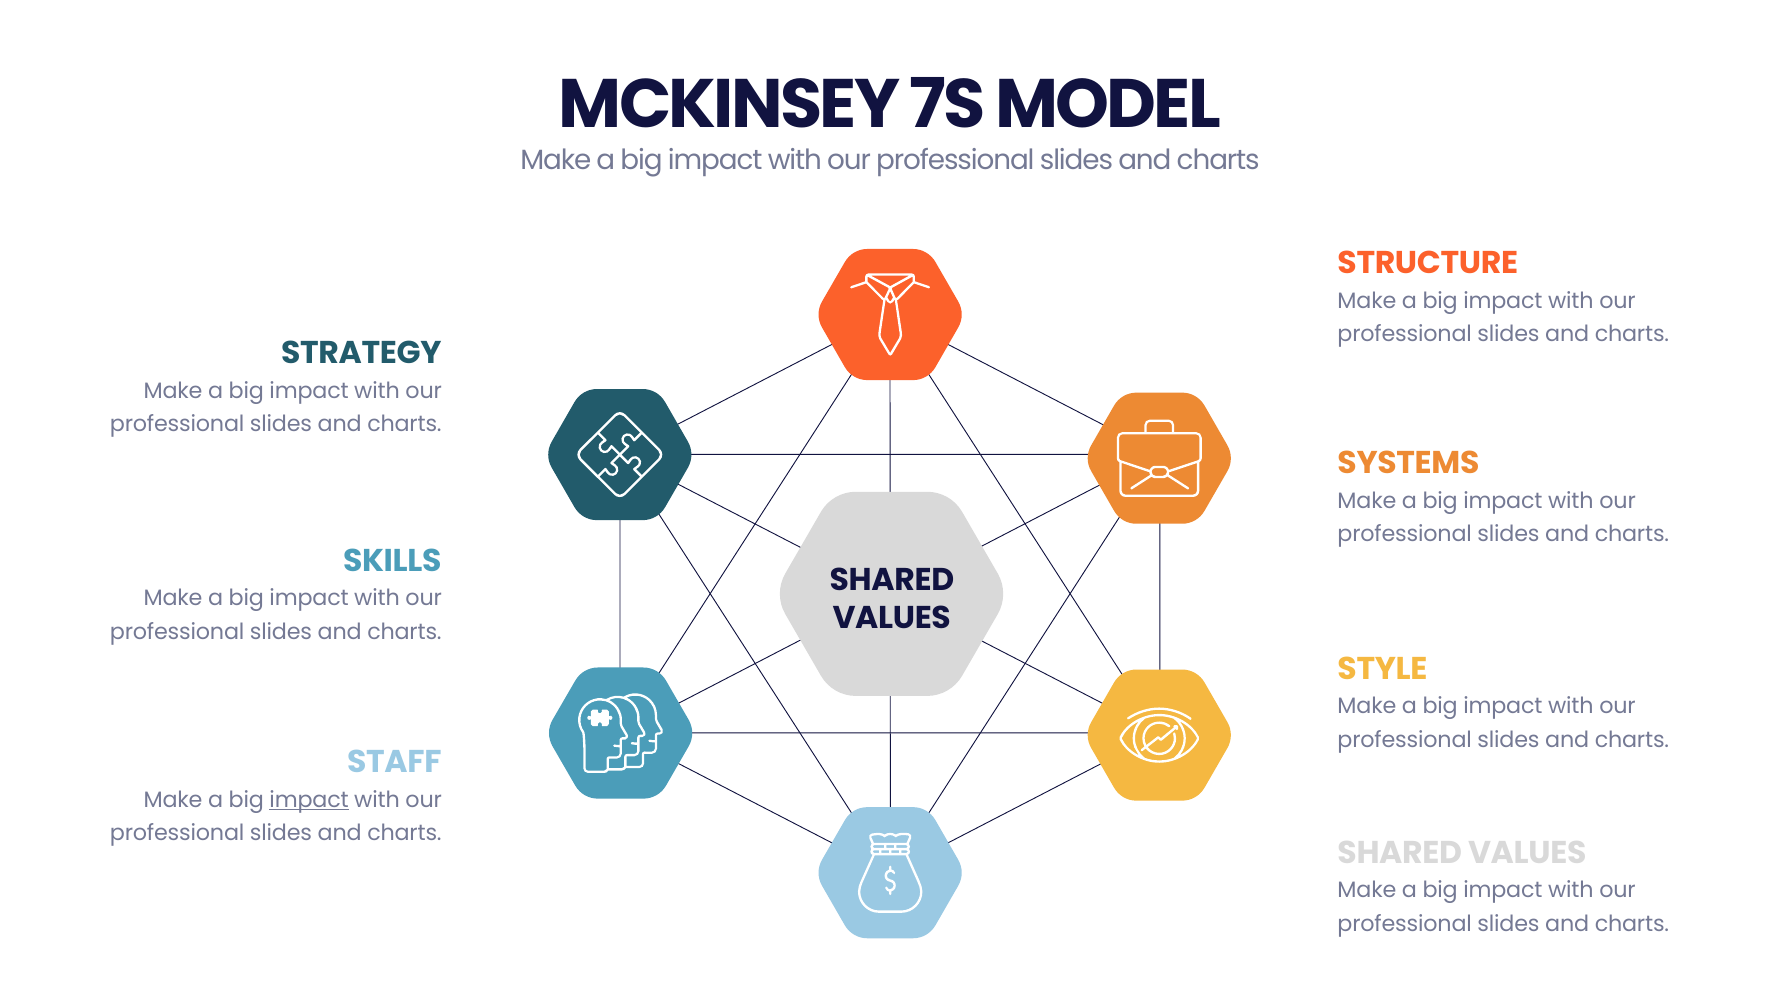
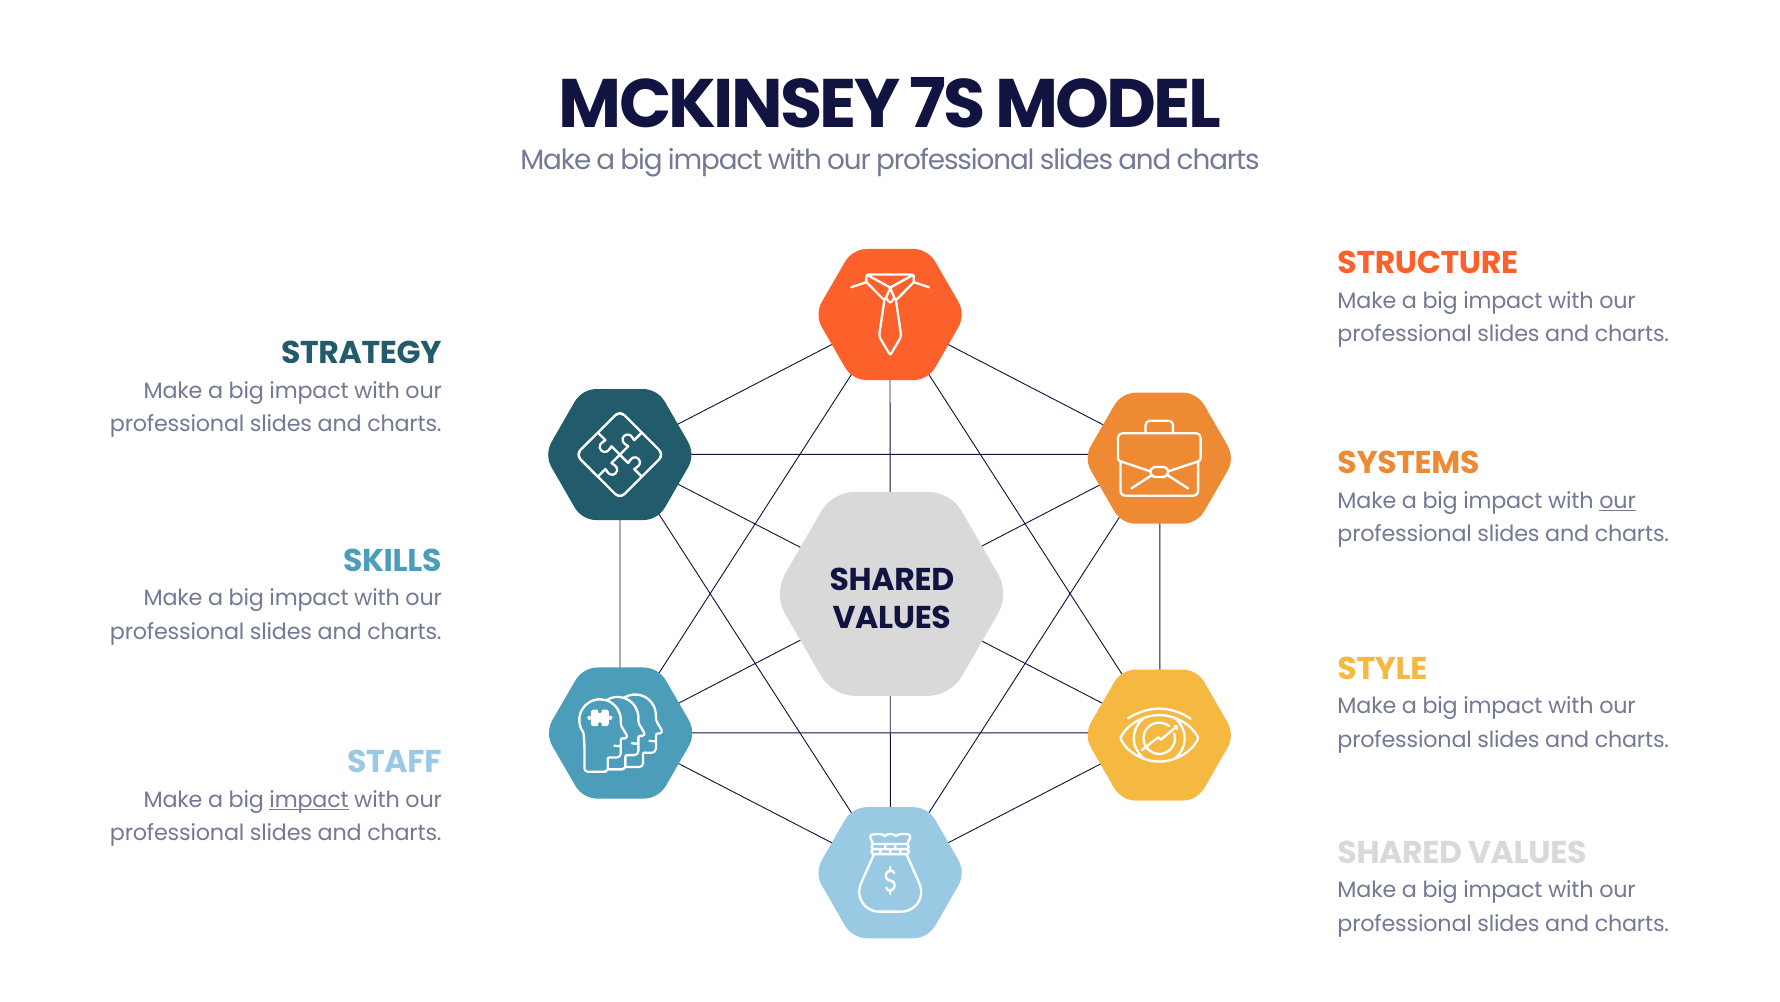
our underline: none -> present (1618, 501)
